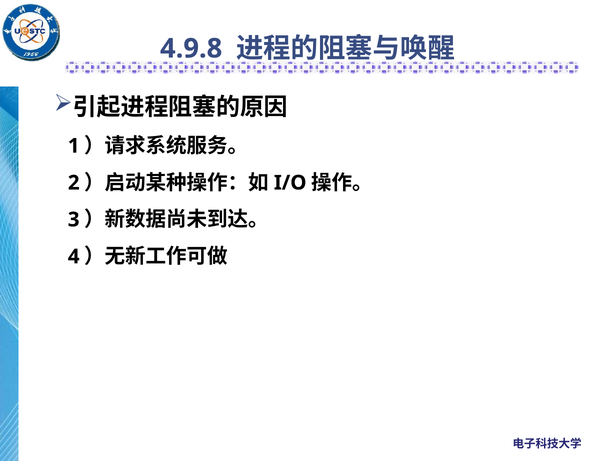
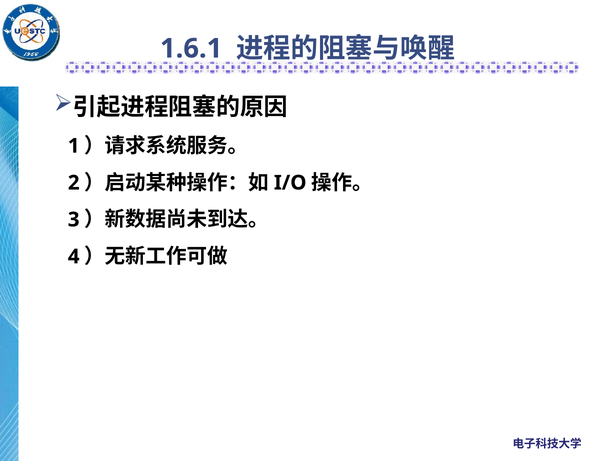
4.9.8: 4.9.8 -> 1.6.1 (191, 49)
